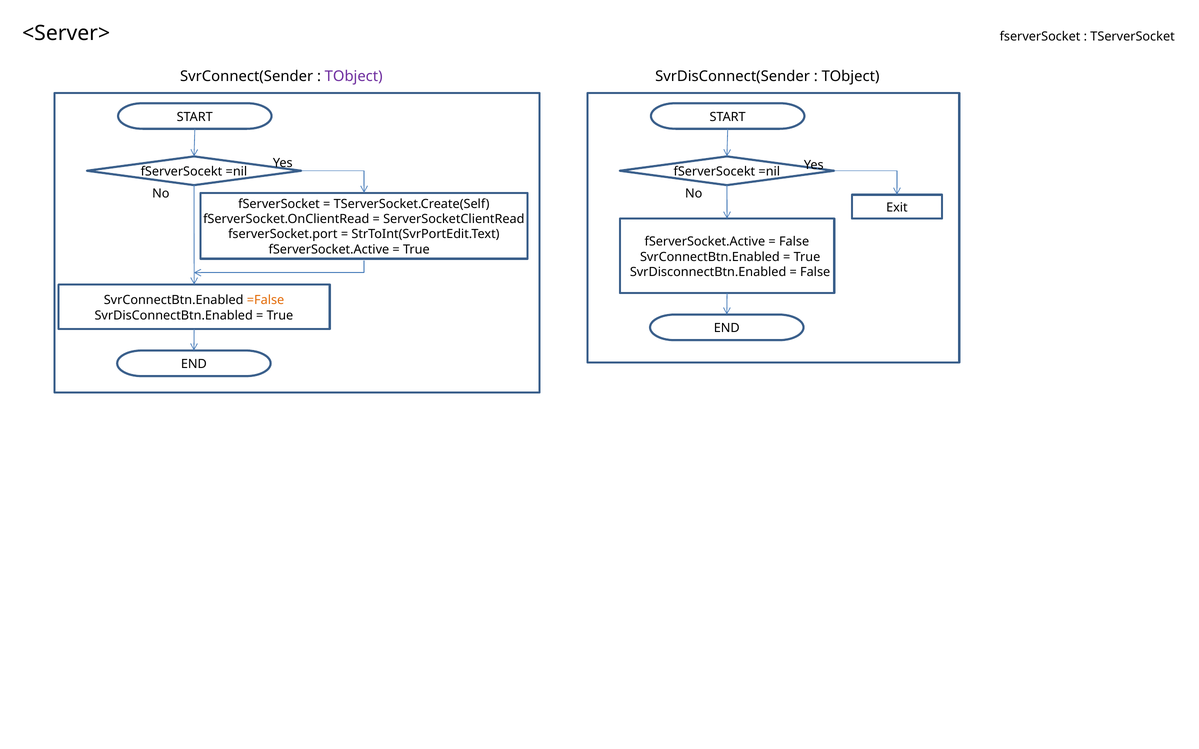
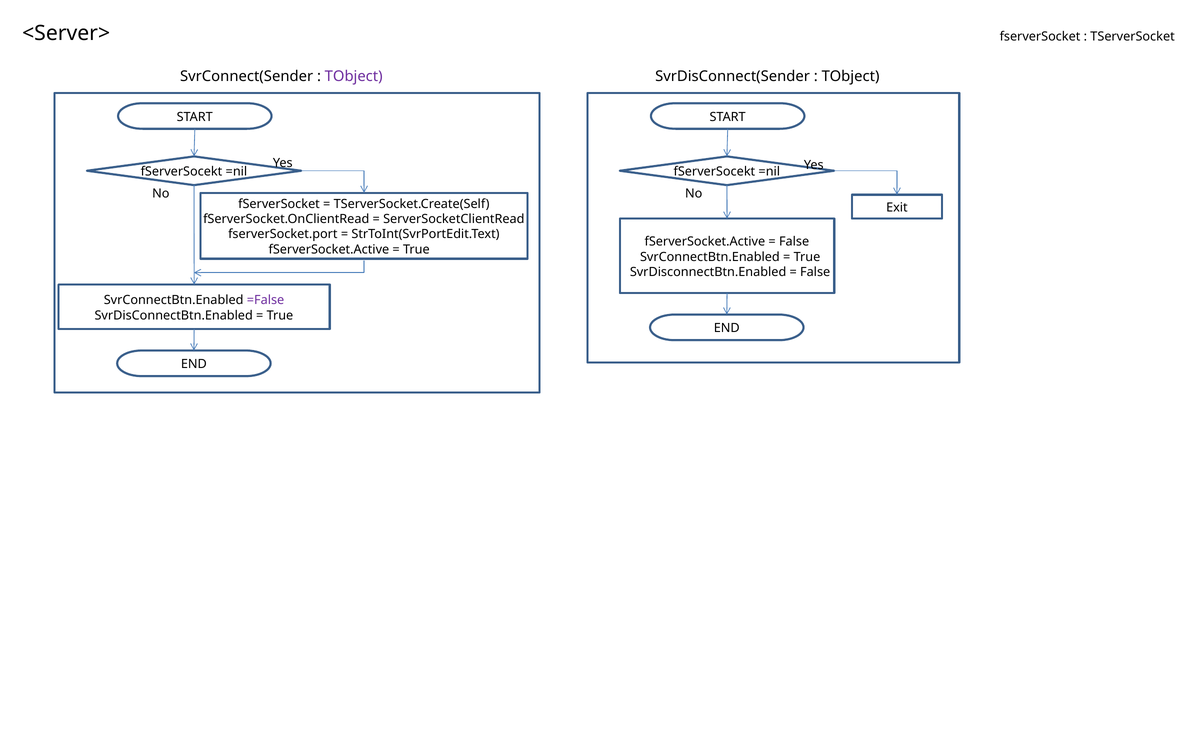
=False colour: orange -> purple (266, 300)
